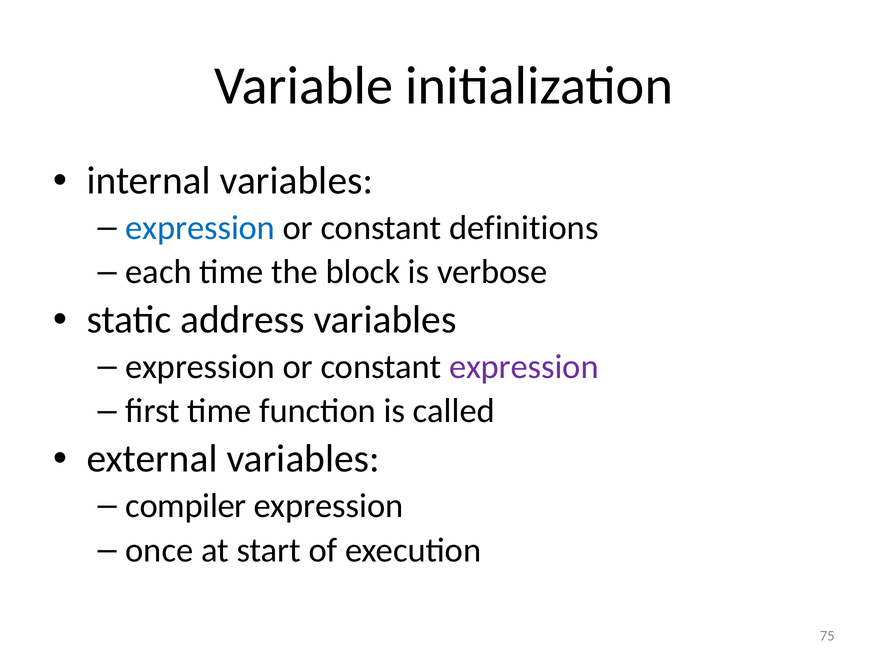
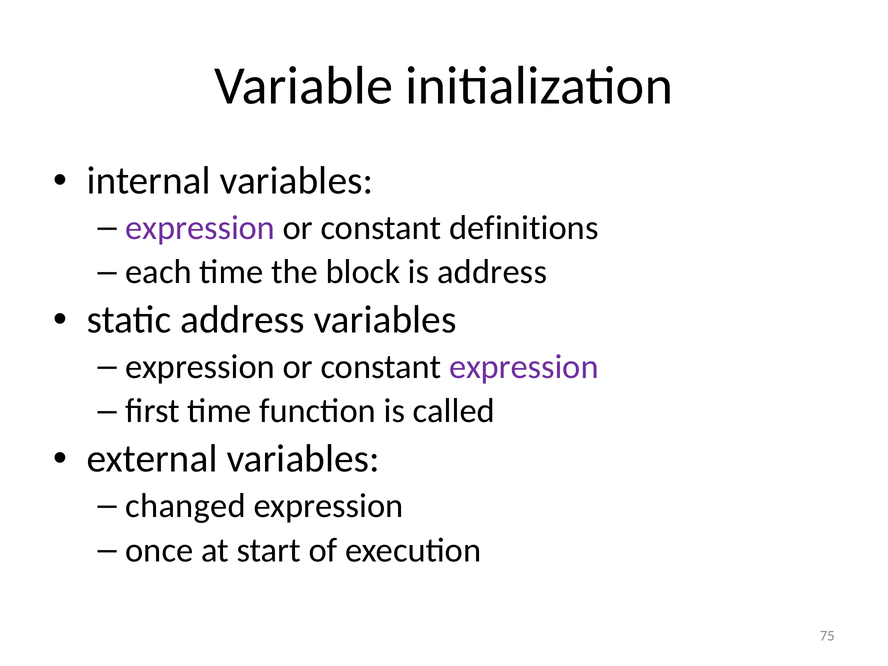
expression colour: blue -> purple (200, 228)
is verbose: verbose -> address (492, 272)
compiler: compiler -> changed (186, 506)
